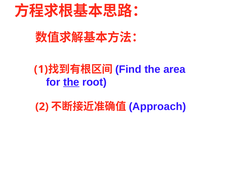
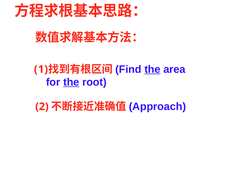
the underline: none -> present (152, 69)
